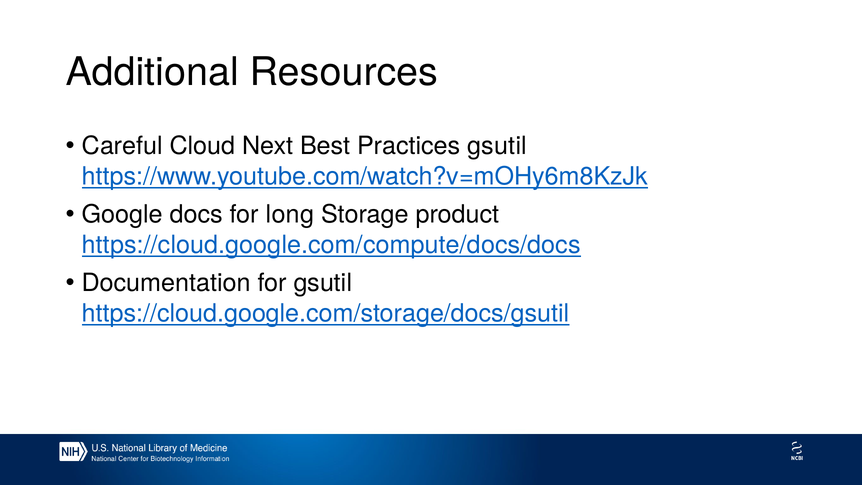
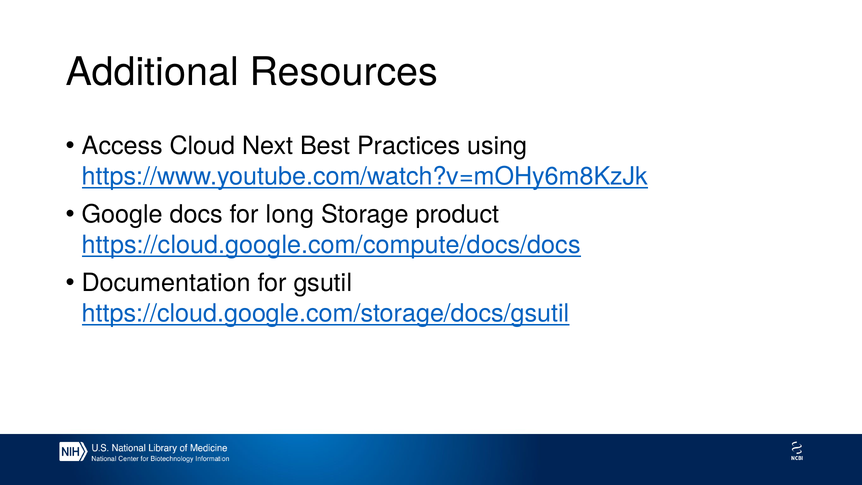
Careful: Careful -> Access (122, 146)
Practices gsutil: gsutil -> using (497, 146)
